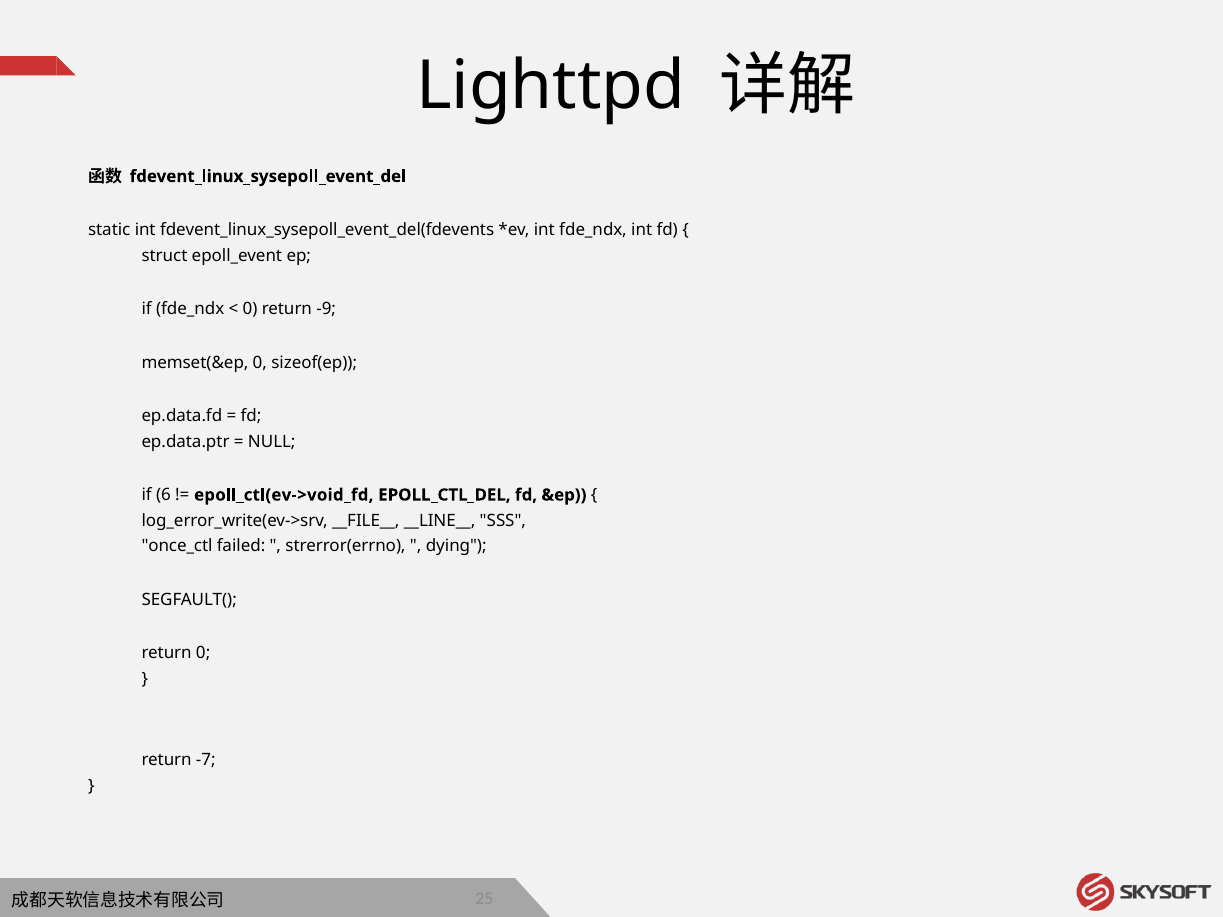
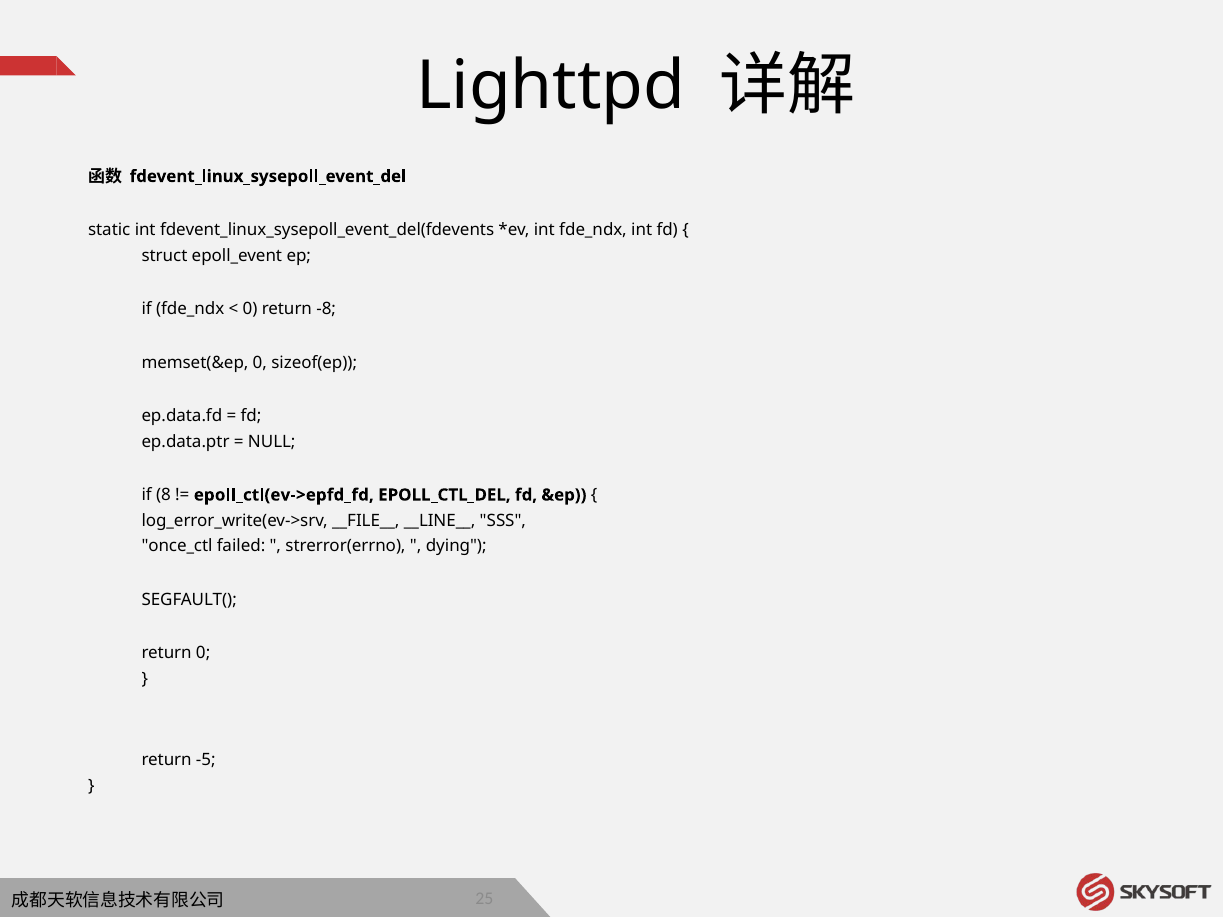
-9: -9 -> -8 (326, 309)
6: 6 -> 8 (163, 495)
epoll_ctl(ev->void_fd: epoll_ctl(ev->void_fd -> epoll_ctl(ev->epfd_fd (284, 495)
-7: -7 -> -5 (206, 760)
